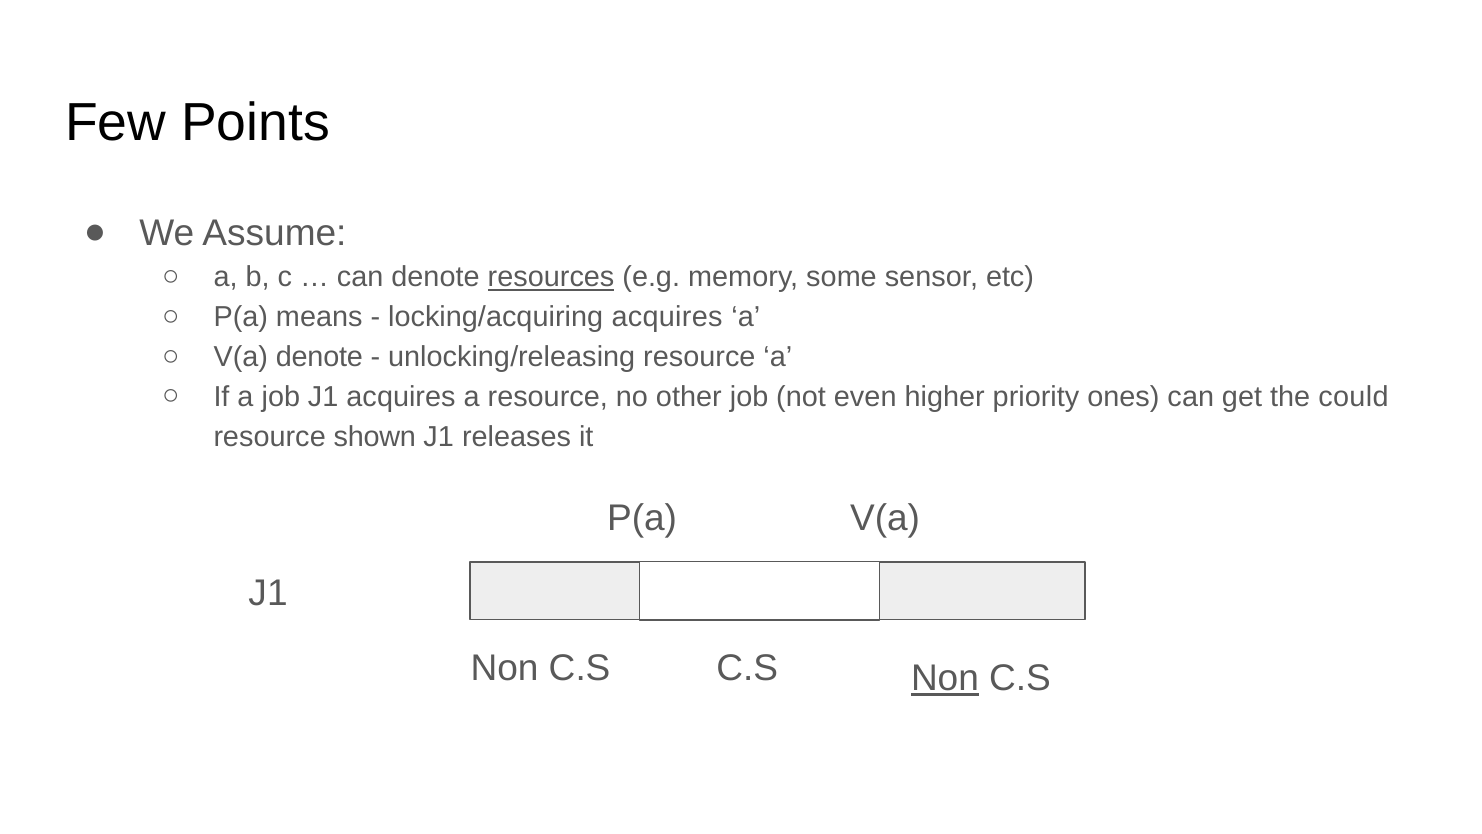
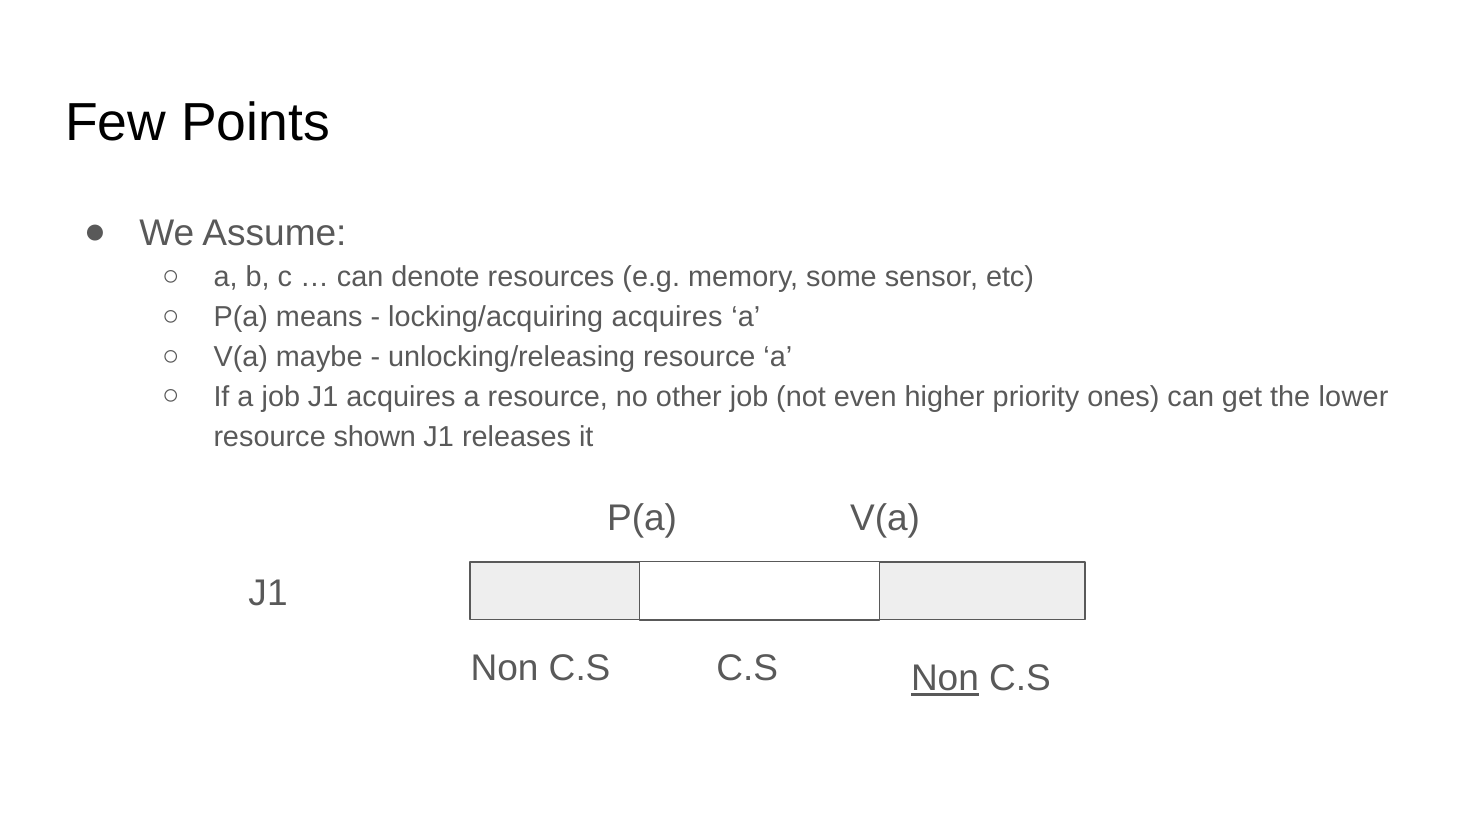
resources underline: present -> none (551, 277)
V(a denote: denote -> maybe (319, 357)
could: could -> lower (1354, 397)
